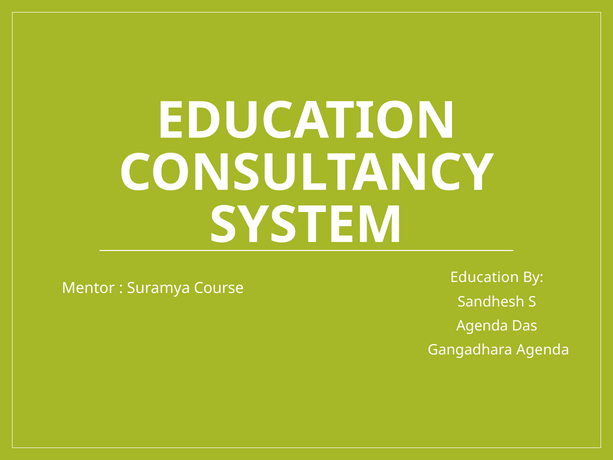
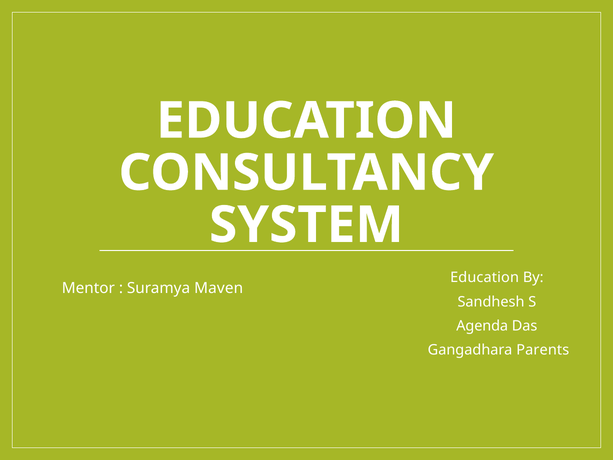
Course: Course -> Maven (219, 288)
Gangadhara Agenda: Agenda -> Parents (543, 350)
